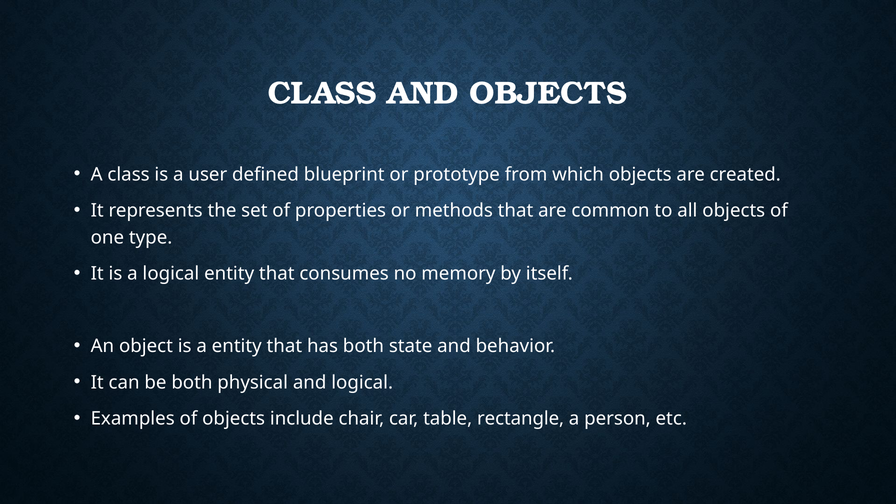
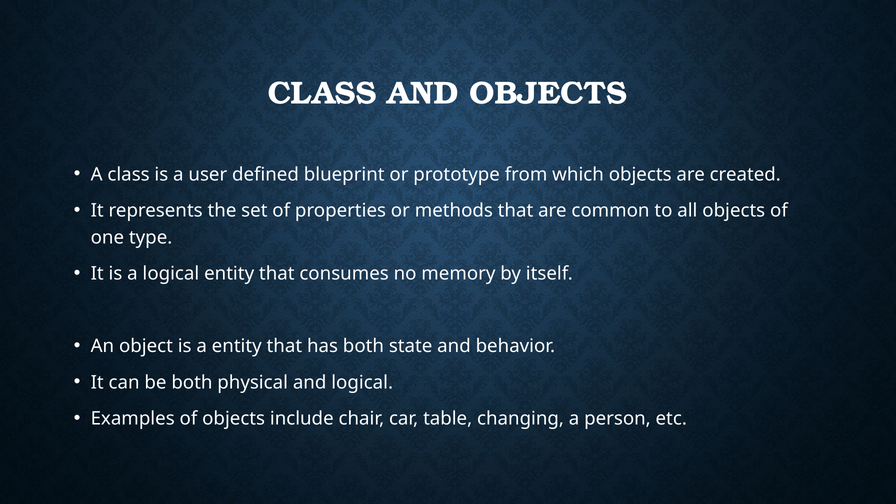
rectangle: rectangle -> changing (521, 419)
